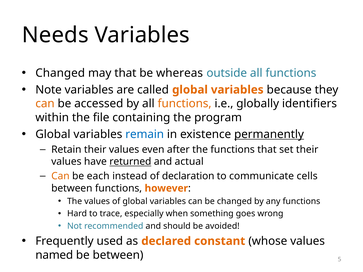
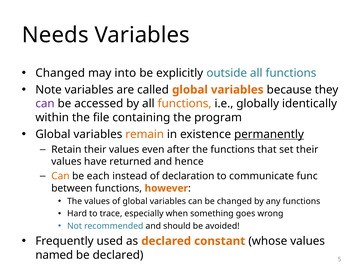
may that: that -> into (125, 73)
whereas: whereas -> explicitly (180, 73)
can colour: orange -> purple (45, 104)
identifiers: identifiers -> identically (310, 104)
remain colour: blue -> orange (145, 134)
returned underline: present -> none (130, 162)
actual: actual -> hence (189, 162)
cells: cells -> func (307, 176)
be between: between -> declared (118, 255)
